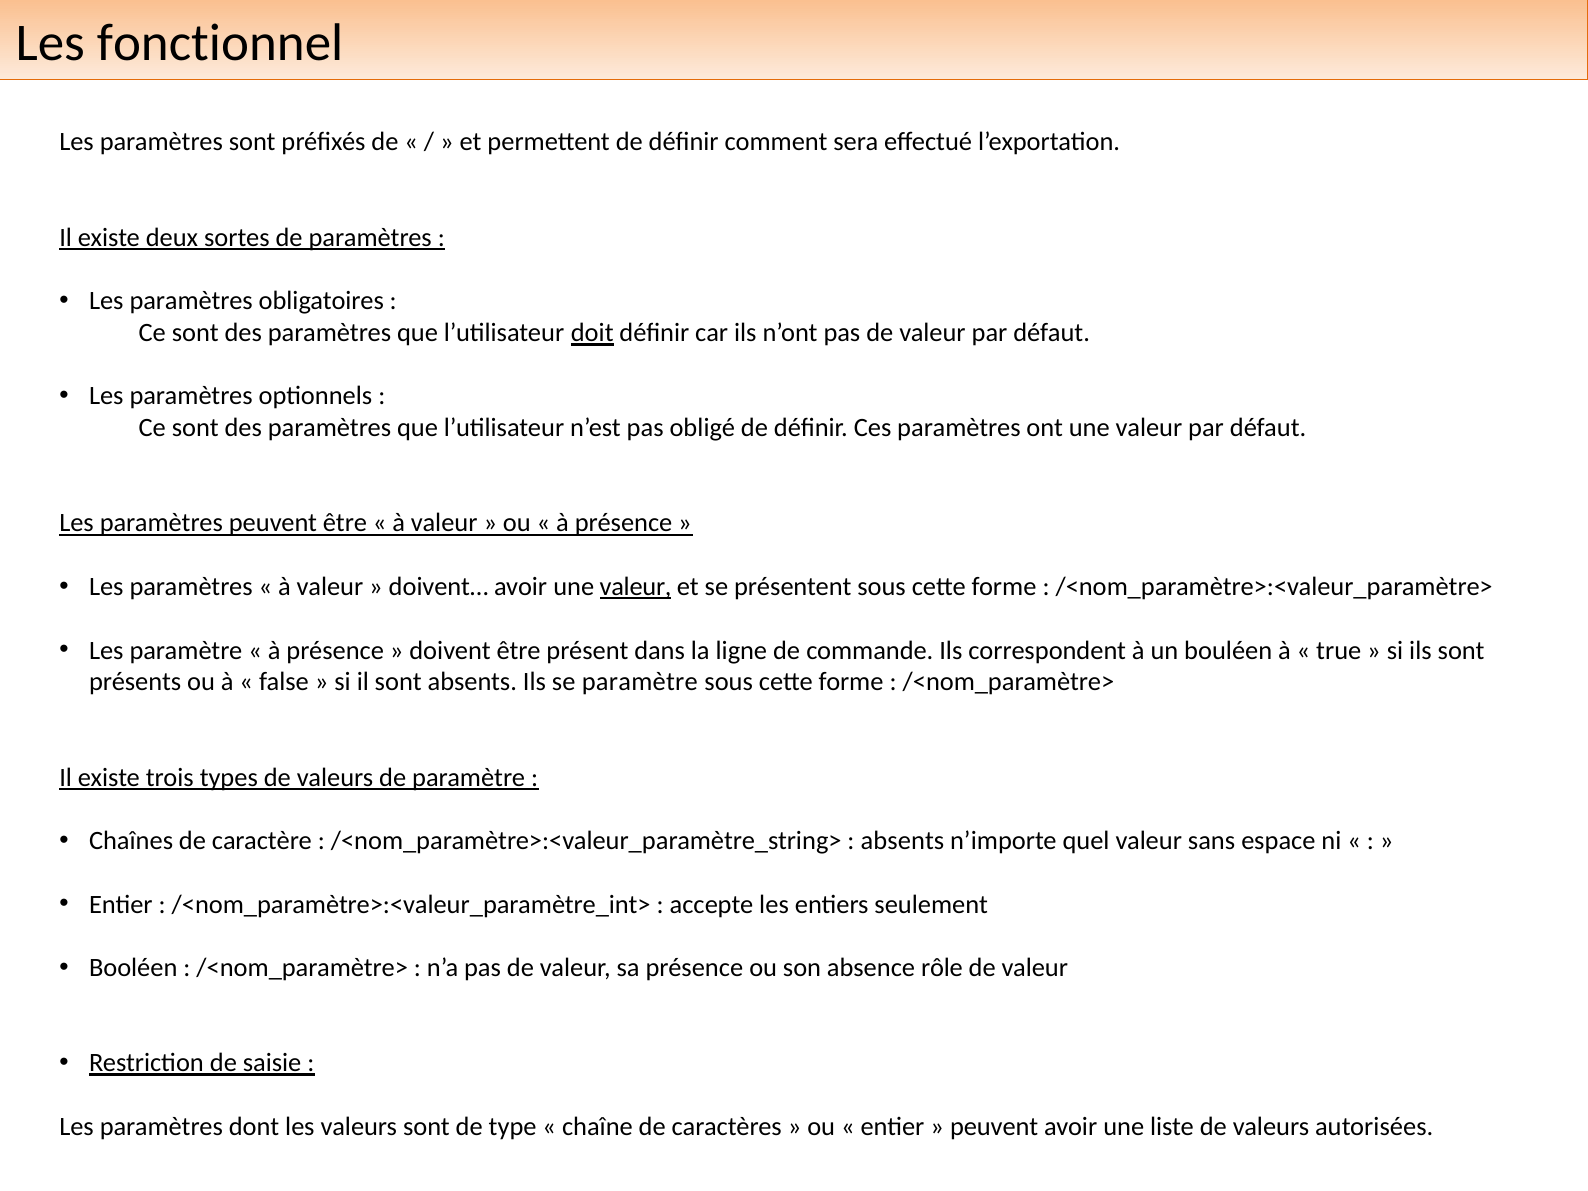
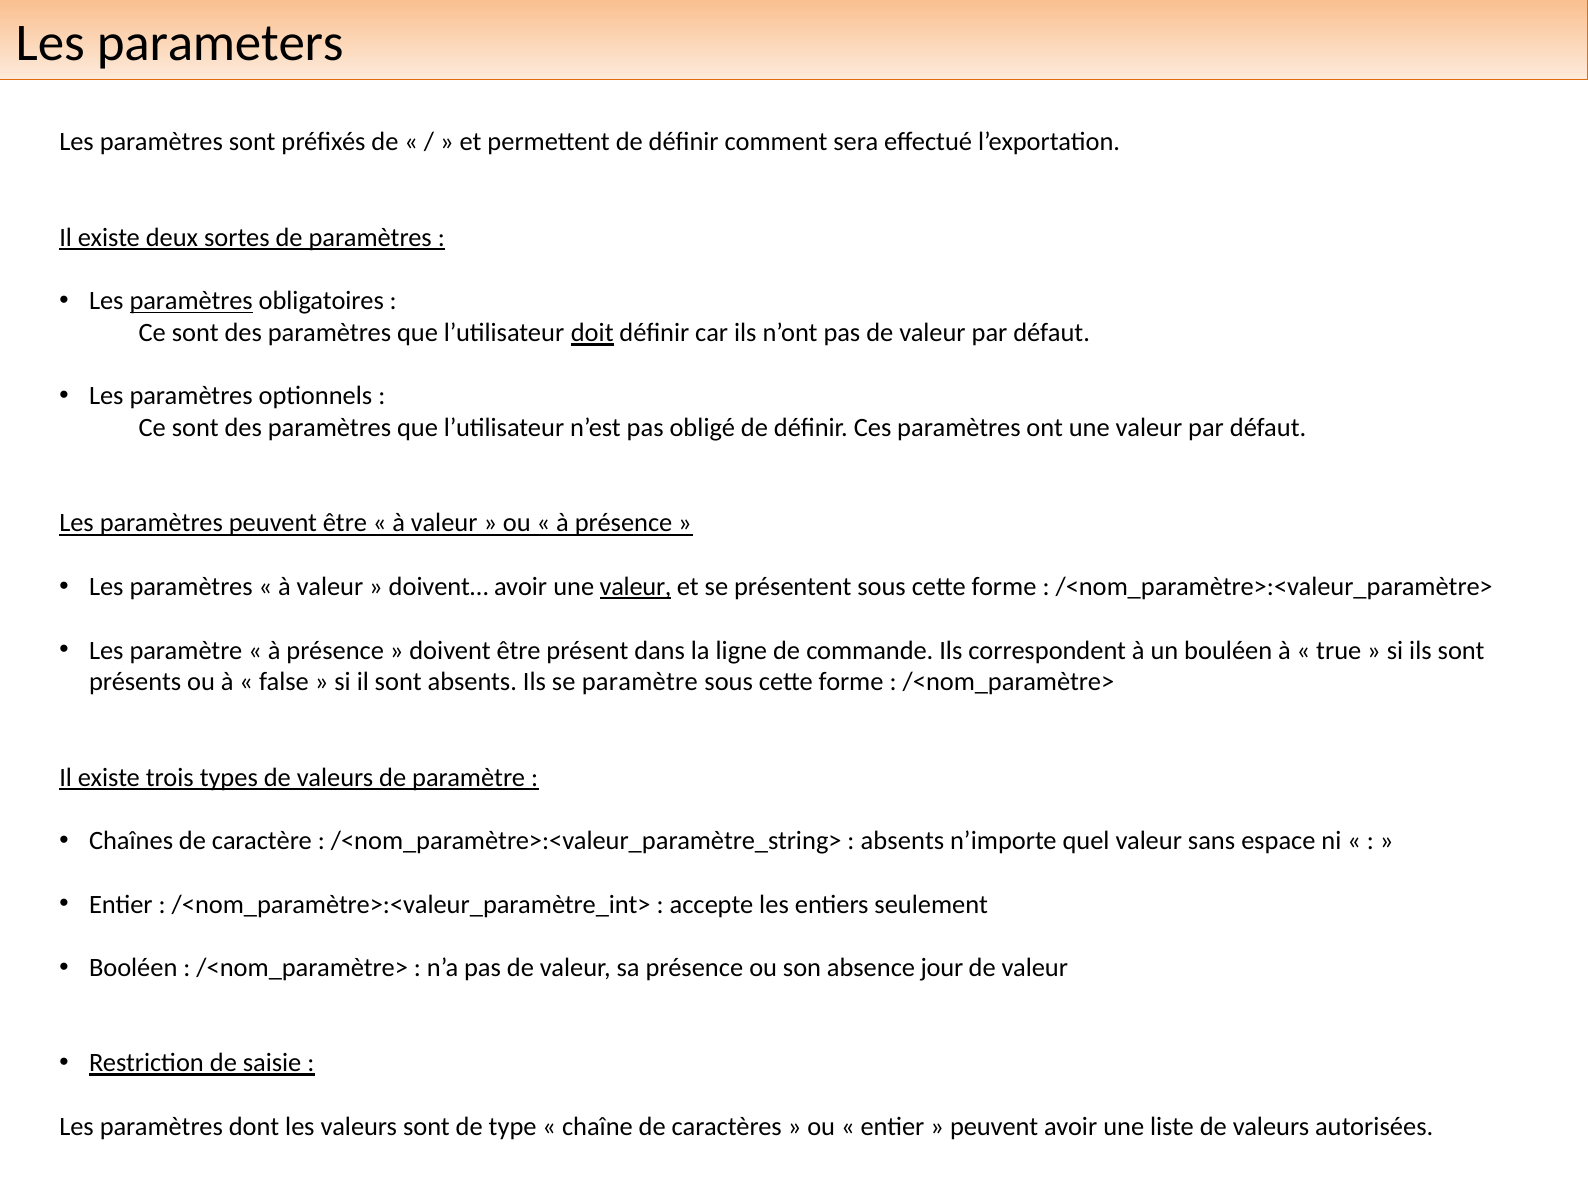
fonctionnel: fonctionnel -> parameters (220, 43)
paramètres underline: none -> present (191, 301)
rôle: rôle -> jour (942, 968)
